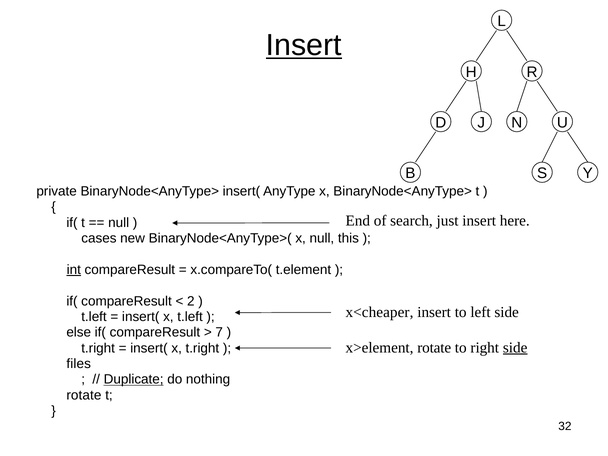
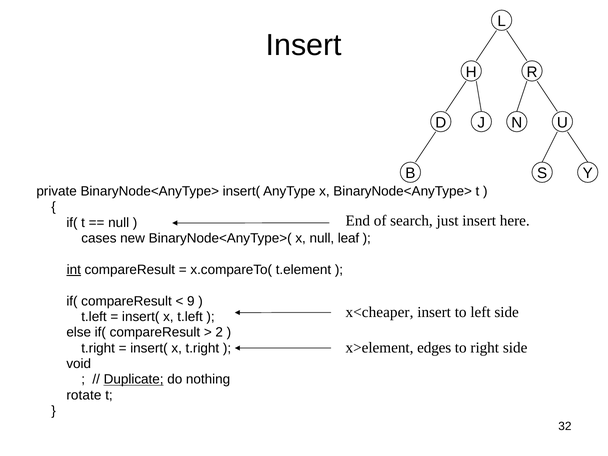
Insert underline: present -> none (304, 45)
this: this -> leaf (349, 238)
2: 2 -> 9 (191, 301)
7: 7 -> 2 (219, 332)
x>element rotate: rotate -> edges (434, 348)
side underline: present -> none (515, 348)
files: files -> void (79, 364)
